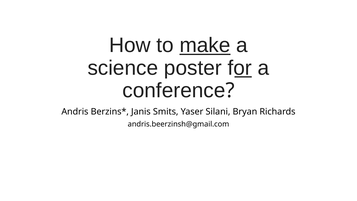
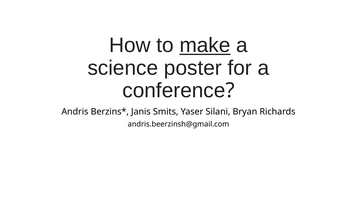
for underline: present -> none (240, 68)
